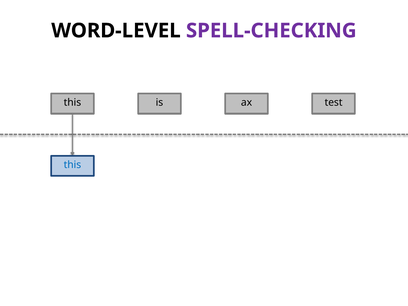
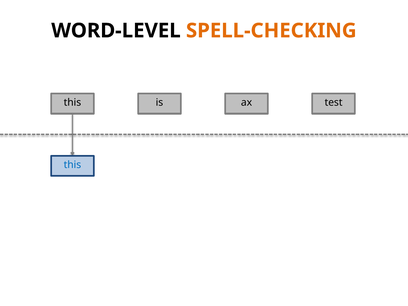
SPELL-CHECKING colour: purple -> orange (271, 31)
